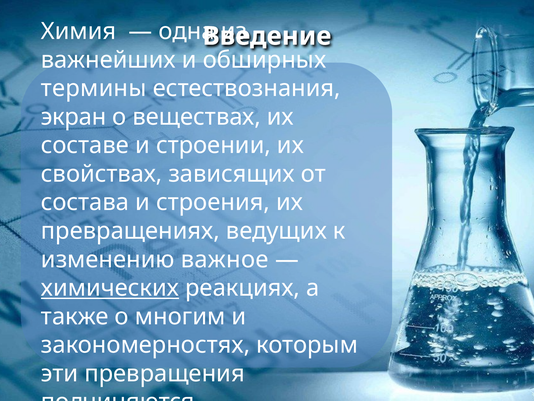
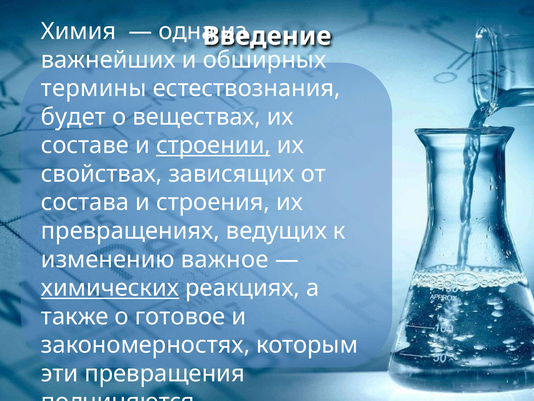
экран: экран -> будет (73, 117)
строении underline: none -> present (213, 145)
многим: многим -> готовое (180, 316)
